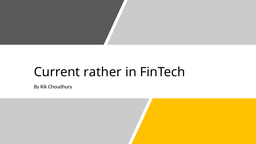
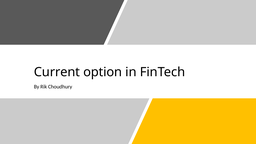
rather: rather -> option (103, 72)
